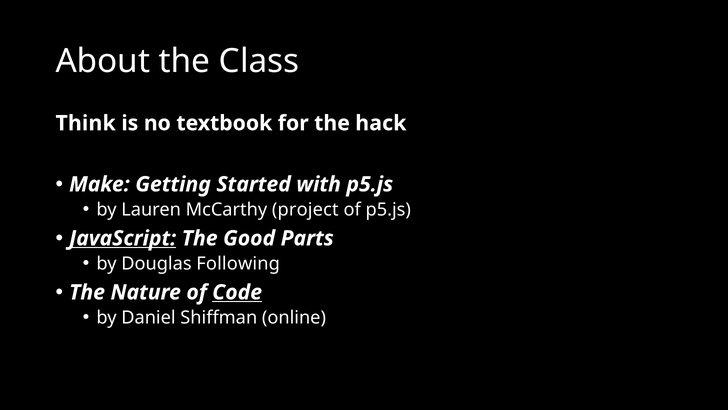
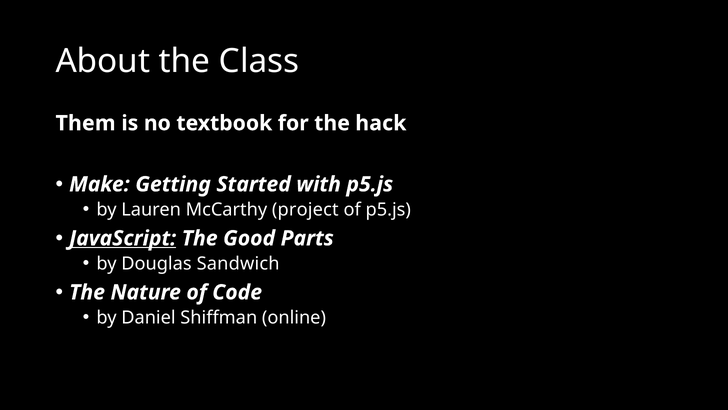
Think: Think -> Them (86, 123)
Following: Following -> Sandwich (238, 263)
Code underline: present -> none (237, 292)
